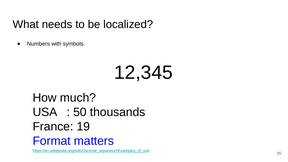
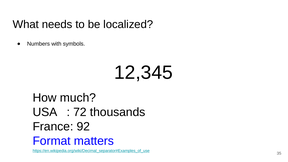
50: 50 -> 72 (80, 112)
19: 19 -> 92 (83, 127)
